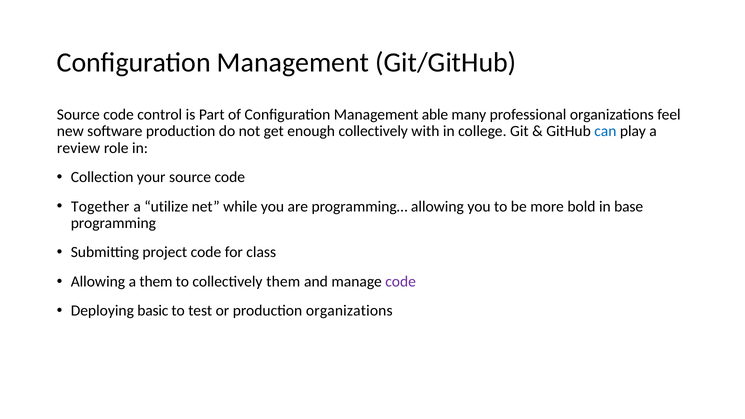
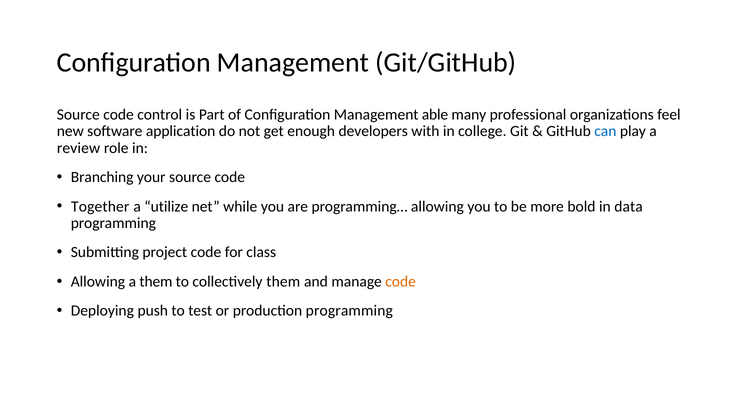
software production: production -> application (181, 131)
enough collectively: collectively -> developers (373, 131)
Collection: Collection -> Branching (102, 177)
base: base -> data (629, 206)
code colour: purple -> orange (401, 282)
basic: basic -> push (153, 311)
production organizations: organizations -> programming (349, 311)
